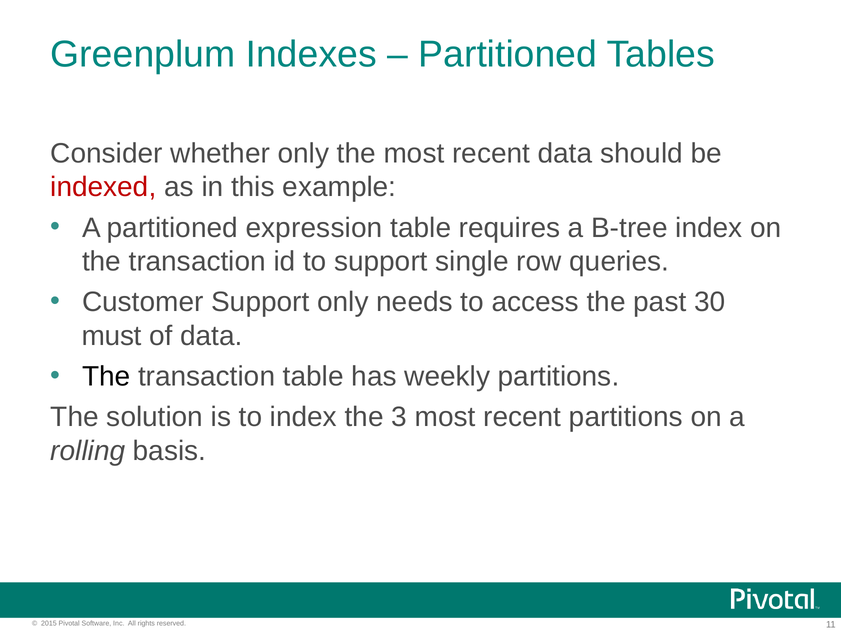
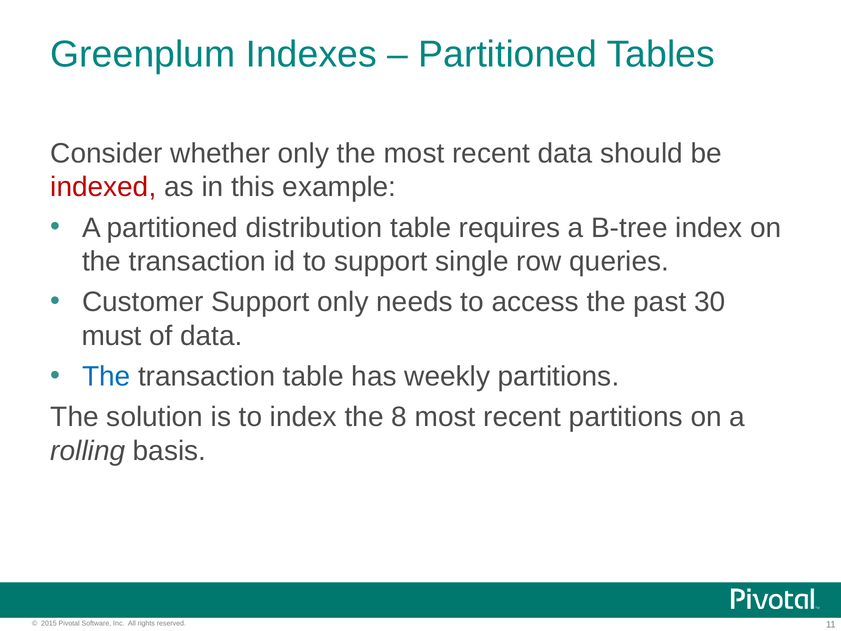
expression: expression -> distribution (314, 228)
The colour: black -> blue (106, 376)
3: 3 -> 8 (399, 417)
